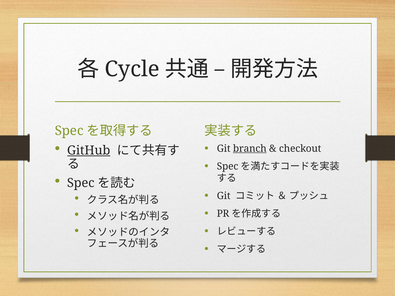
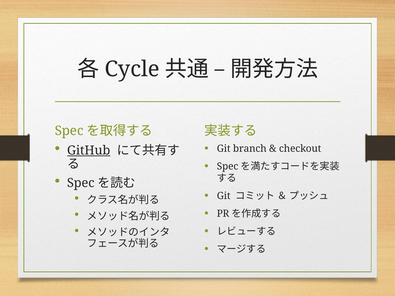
branch underline: present -> none (250, 149)
